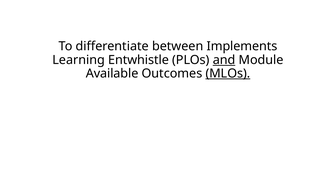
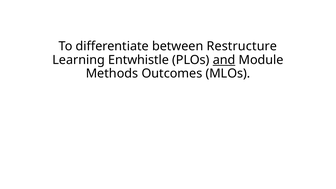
Implements: Implements -> Restructure (242, 46)
Available: Available -> Methods (112, 73)
MLOs underline: present -> none (228, 73)
